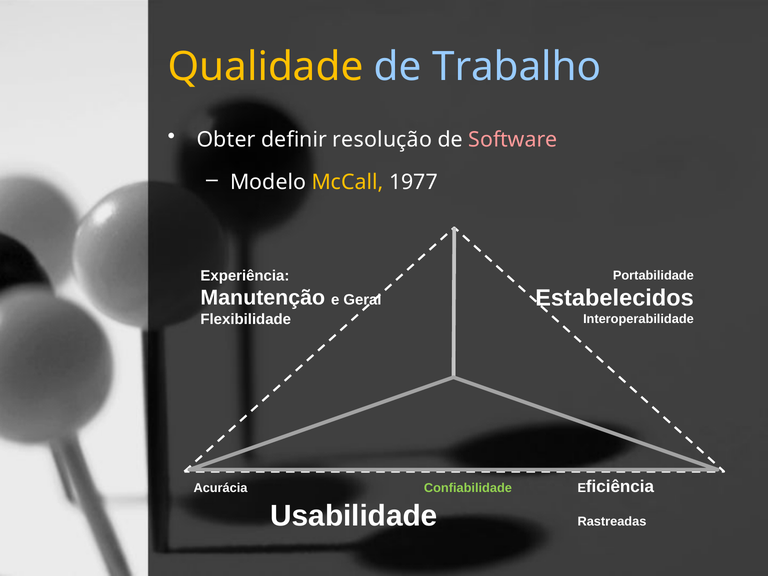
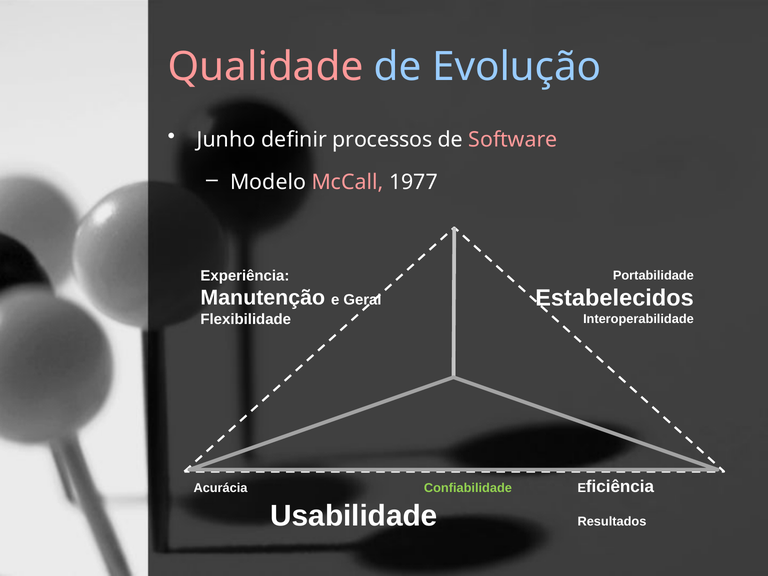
Qualidade colour: yellow -> pink (266, 67)
Trabalho: Trabalho -> Evolução (517, 67)
Obter: Obter -> Junho (226, 140)
resolução: resolução -> processos (382, 140)
McCall colour: yellow -> pink (347, 182)
Rastreadas: Rastreadas -> Resultados (612, 521)
